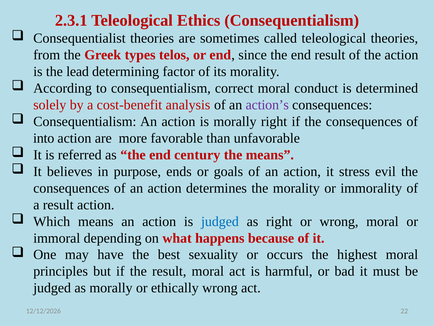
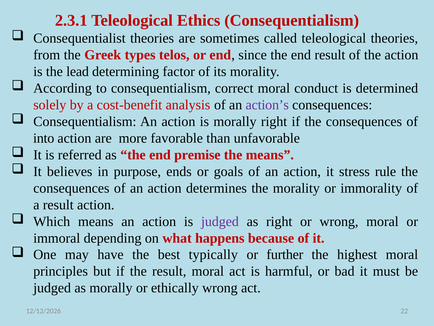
century: century -> premise (197, 155)
evil: evil -> rule (386, 171)
judged colour: blue -> purple (220, 221)
sexuality: sexuality -> typically (213, 254)
occurs: occurs -> further (285, 254)
